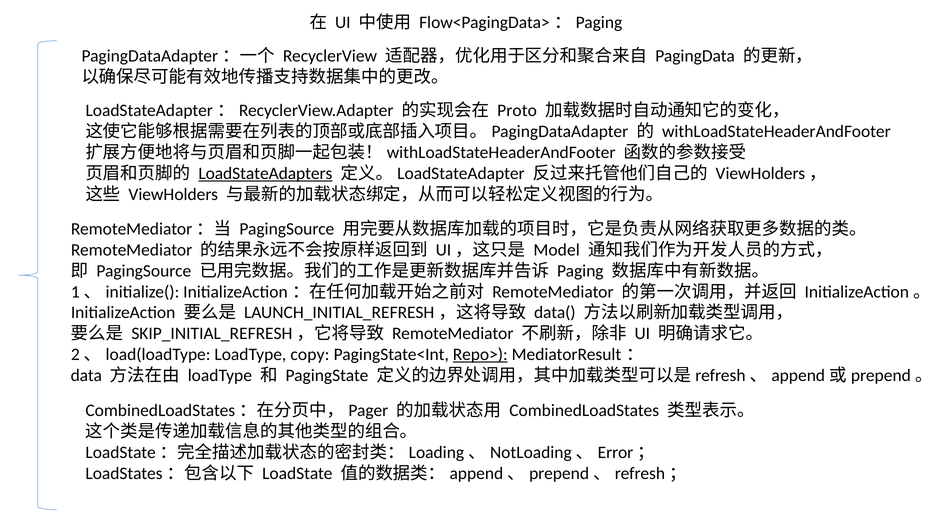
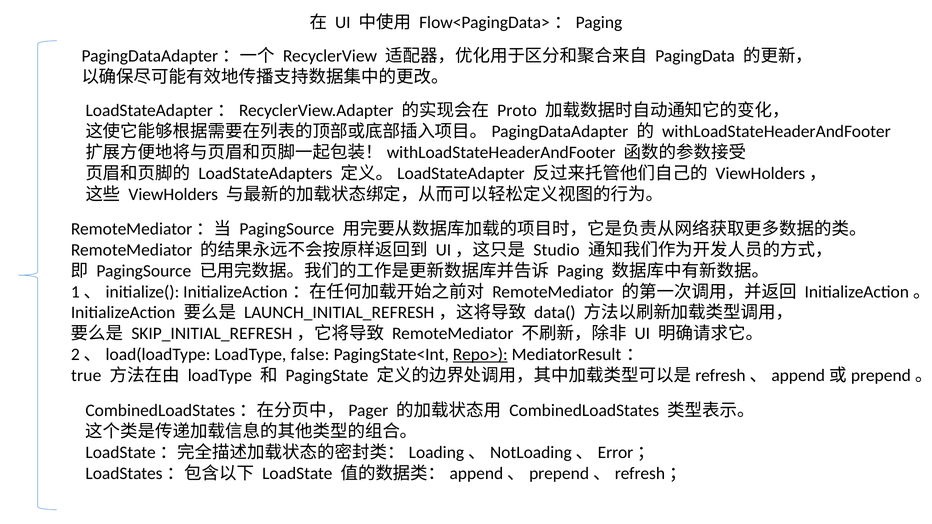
LoadStateAdapters underline: present -> none (265, 174)
Model: Model -> Studio (557, 250)
copy: copy -> false (310, 355)
data: data -> true (86, 376)
